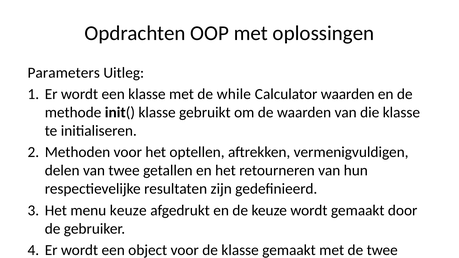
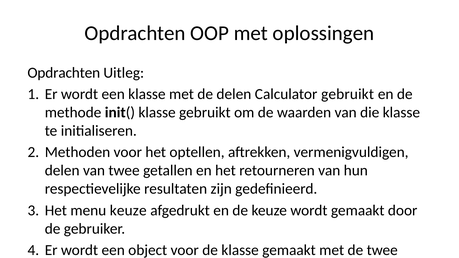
Parameters: Parameters -> Opdrachten (64, 73)
de while: while -> delen (234, 94)
Calculator waarden: waarden -> gebruikt (348, 94)
